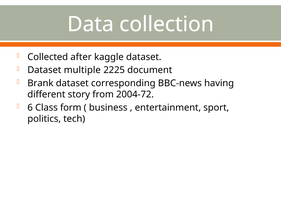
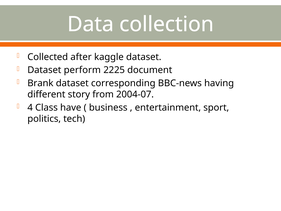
multiple: multiple -> perform (82, 70)
2004-72: 2004-72 -> 2004-07 (135, 94)
6: 6 -> 4 (30, 107)
form: form -> have (71, 107)
